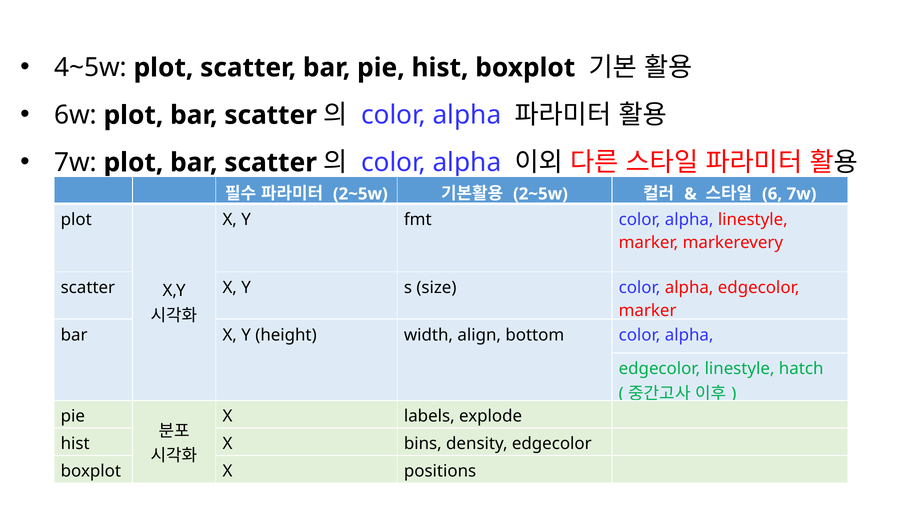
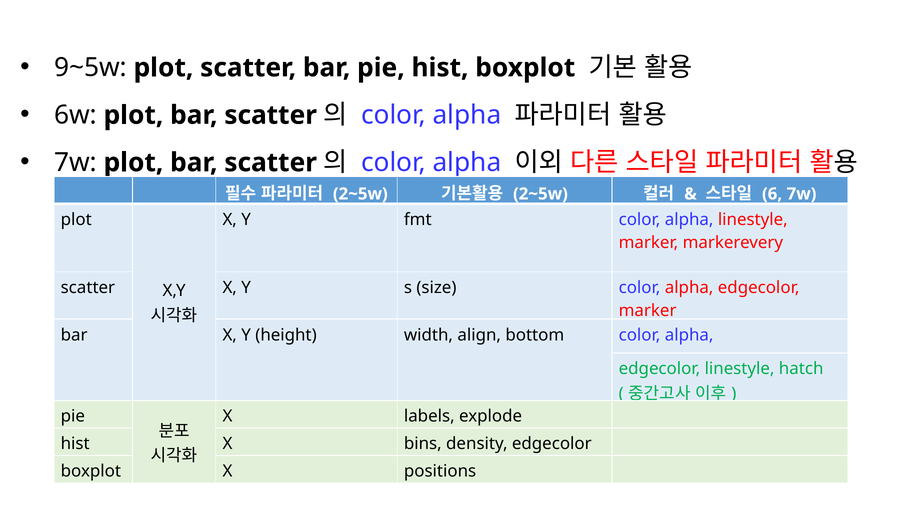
4~5w: 4~5w -> 9~5w (91, 68)
